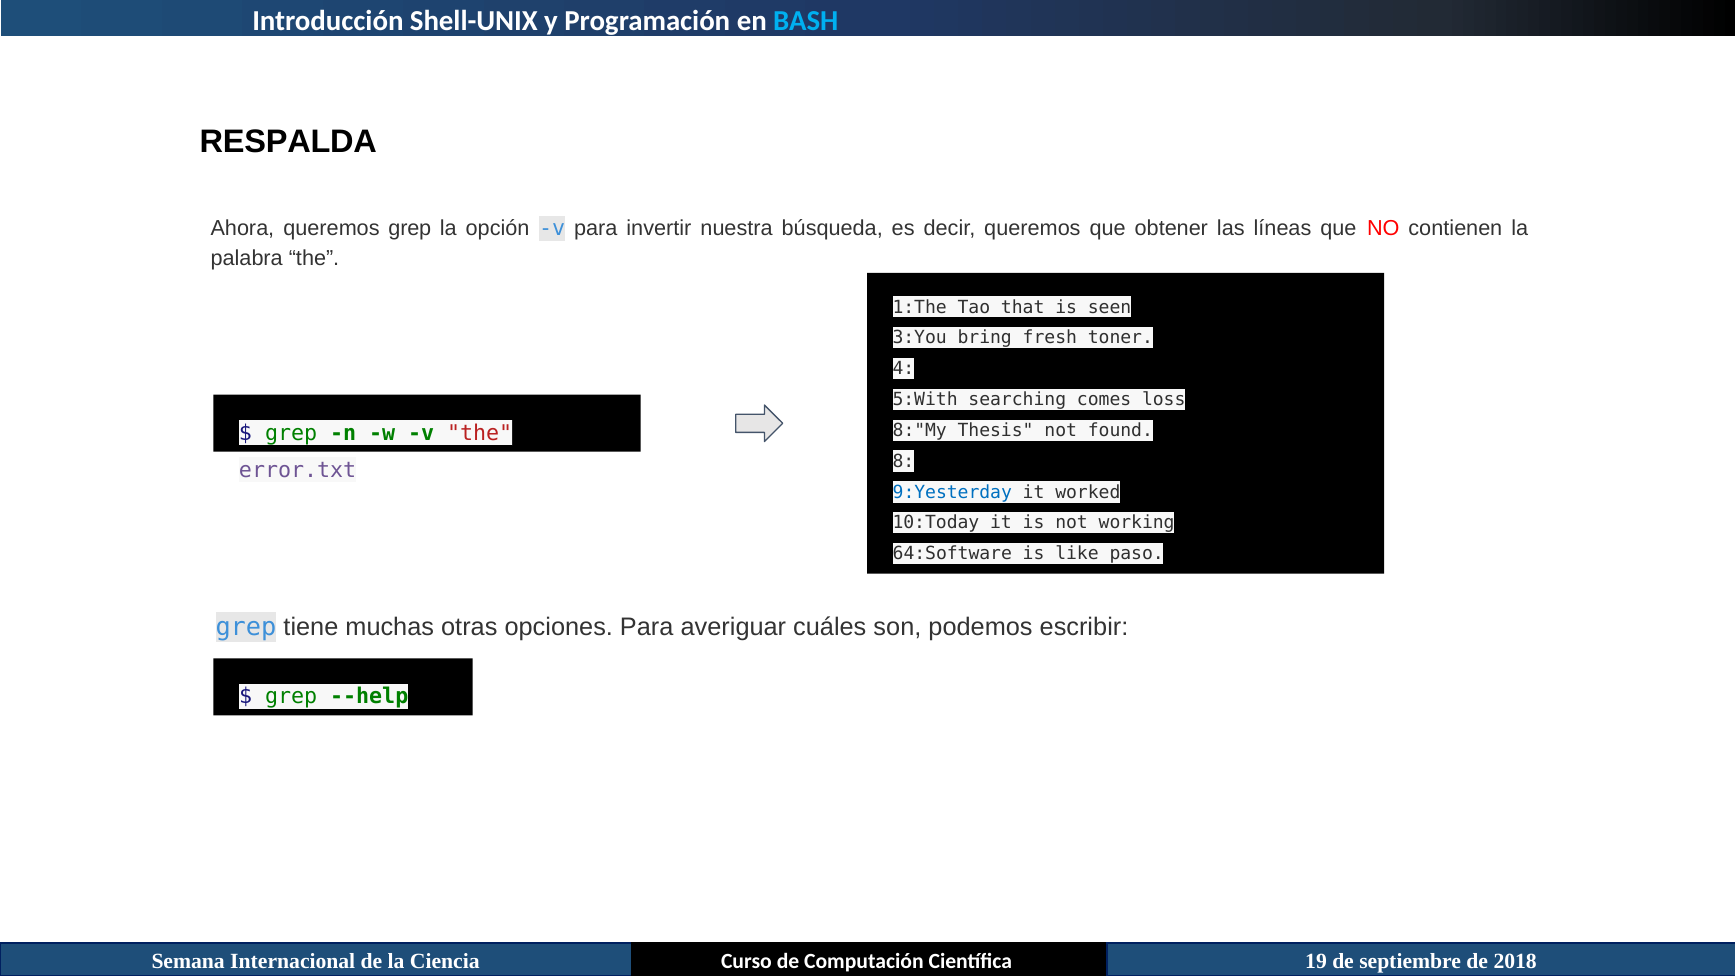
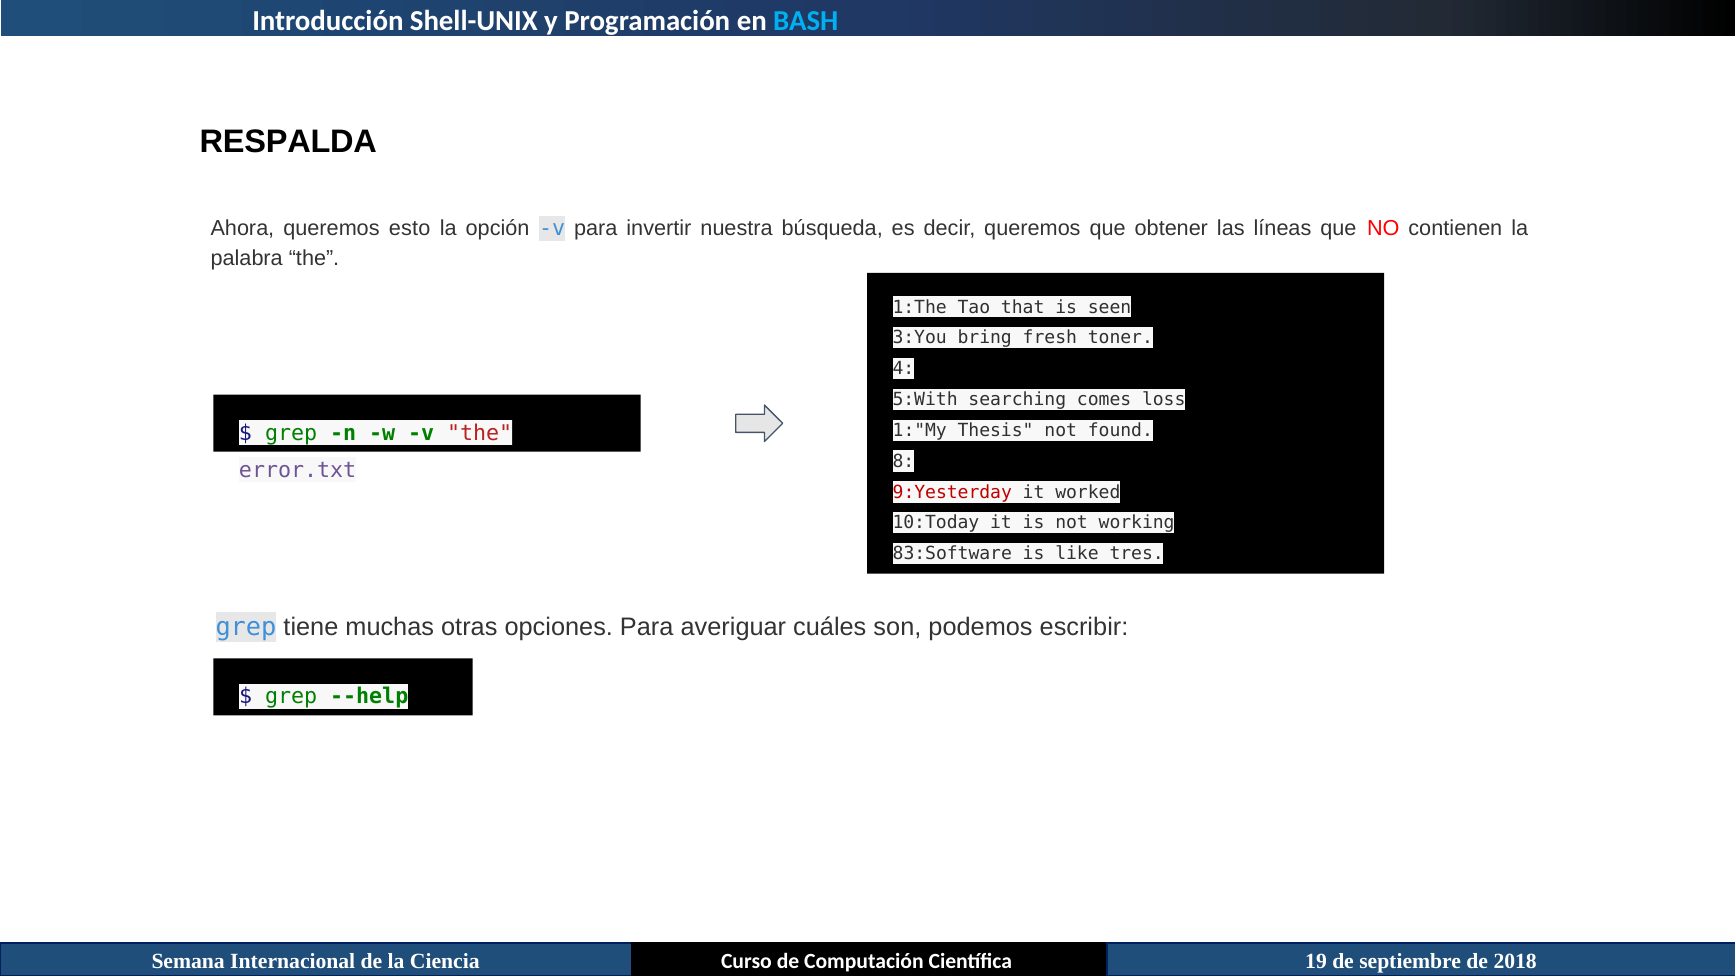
queremos grep: grep -> esto (410, 229)
8:"My: 8:"My -> 1:"My (920, 430)
9:Yesterday colour: blue -> red (952, 492)
64:Software: 64:Software -> 83:Software (952, 554)
paso: paso -> tres (1137, 554)
